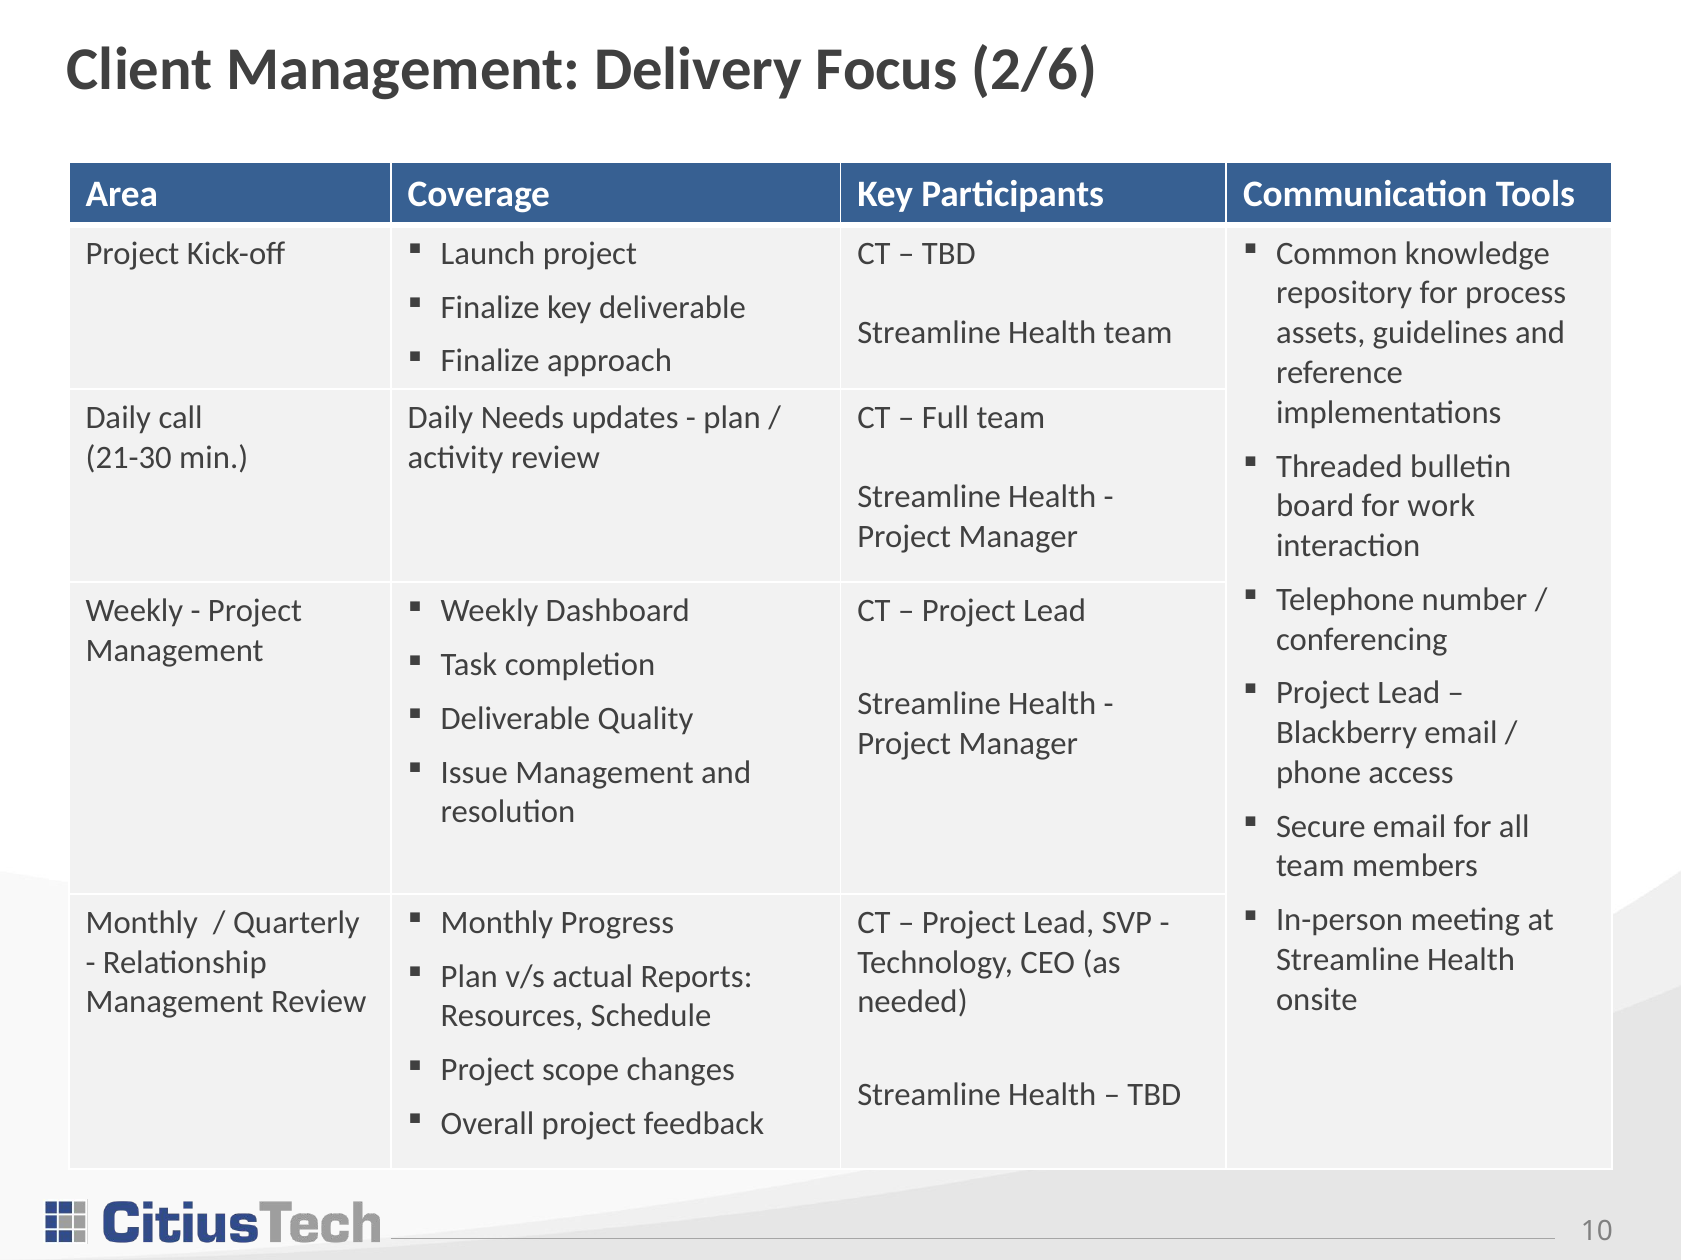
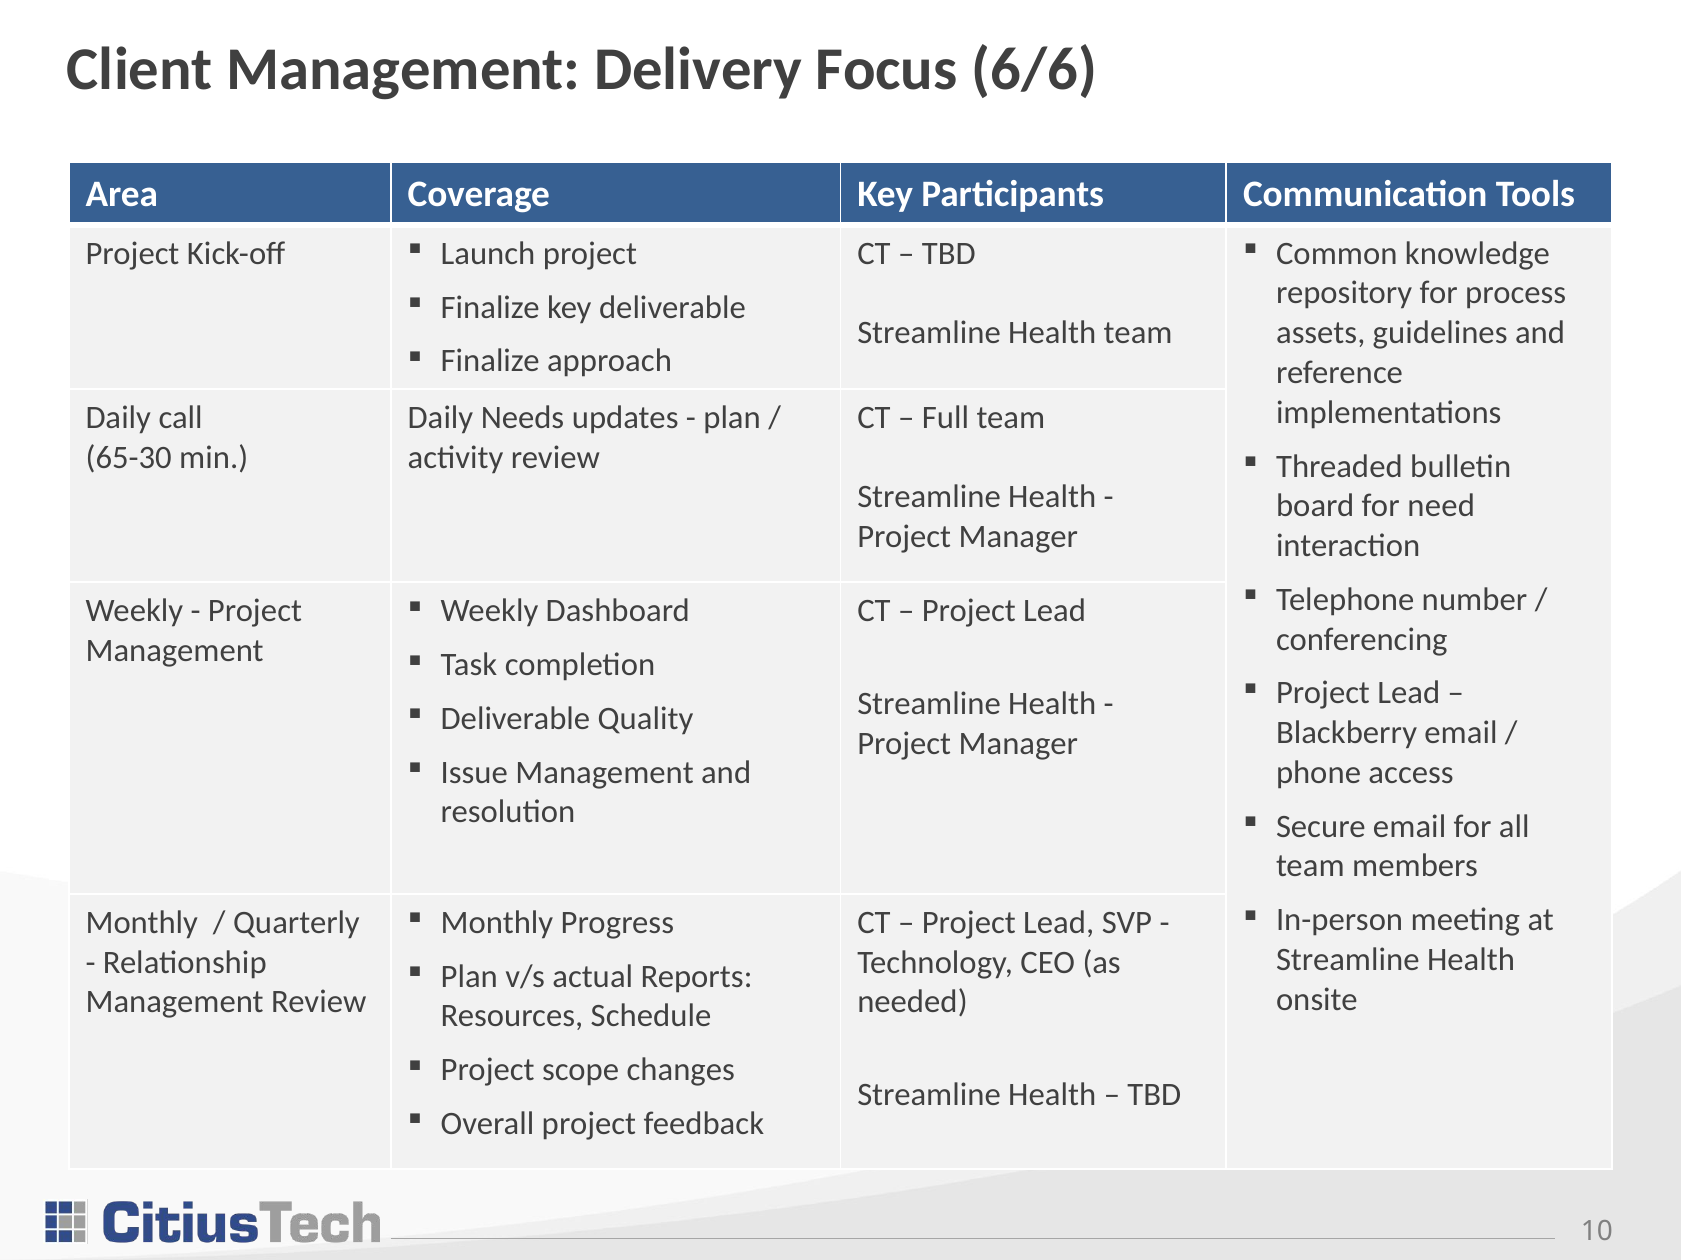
2/6: 2/6 -> 6/6 (1034, 69)
21-30: 21-30 -> 65-30 (129, 458)
work: work -> need (1441, 506)
